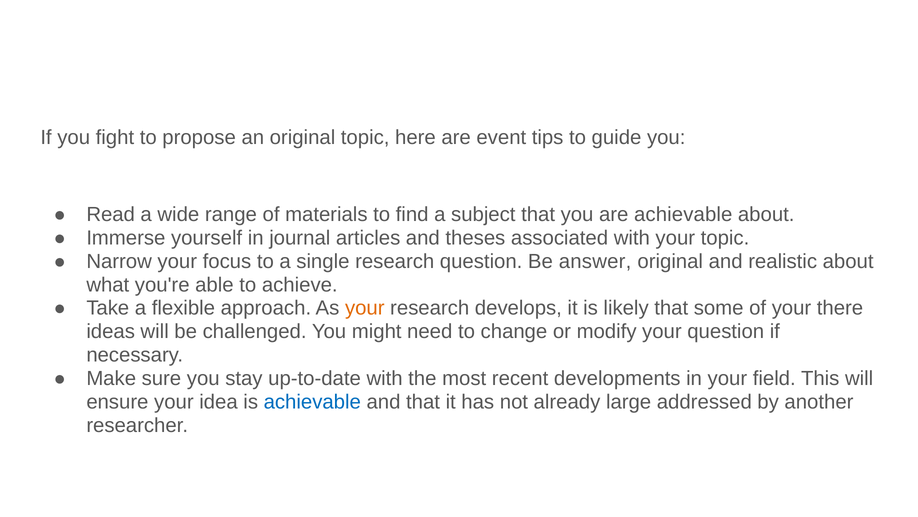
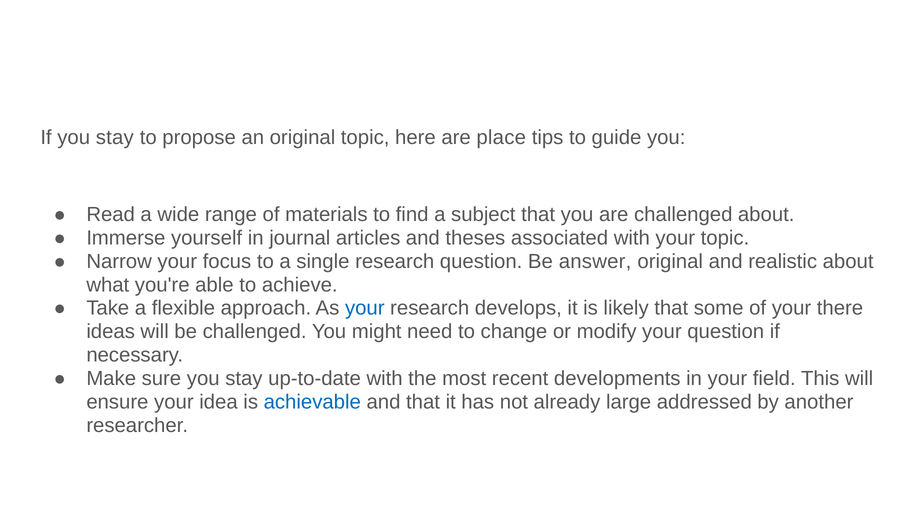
If you fight: fight -> stay (115, 137)
event: event -> place (501, 137)
are achievable: achievable -> challenged (683, 214)
your colour: orange -> blue (365, 308)
